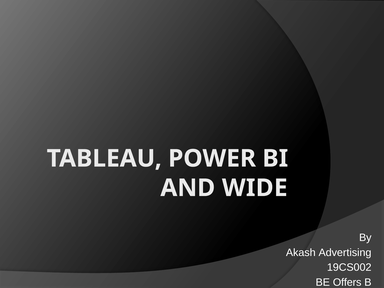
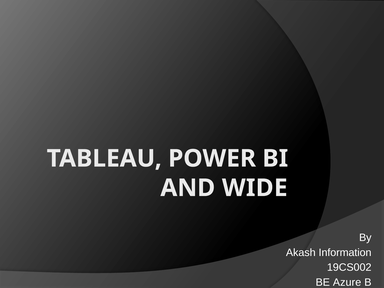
Advertising: Advertising -> Information (345, 252)
Offers: Offers -> Azure (347, 282)
